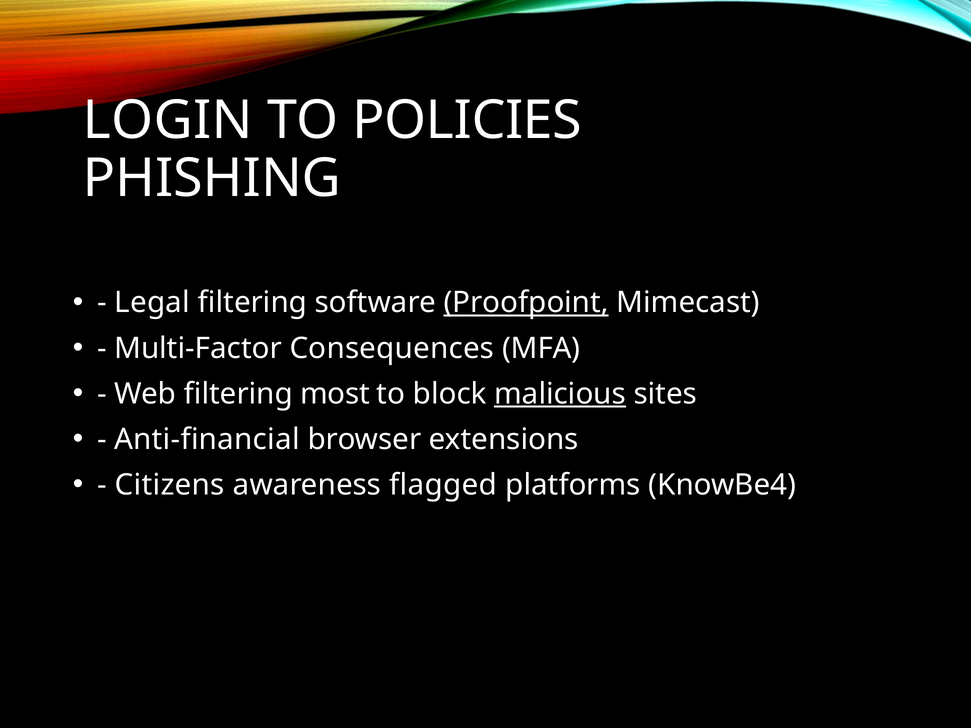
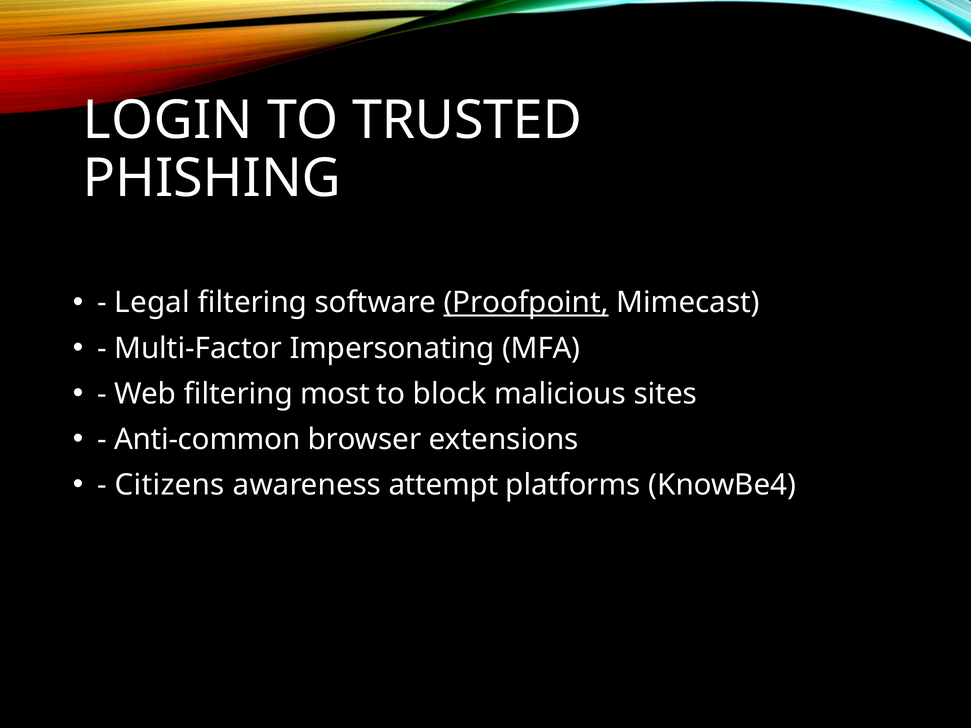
POLICIES: POLICIES -> TRUSTED (467, 120)
Consequences: Consequences -> Impersonating (392, 348)
malicious underline: present -> none (560, 394)
Anti-financial: Anti-financial -> Anti-common (207, 439)
flagged: flagged -> attempt (443, 485)
